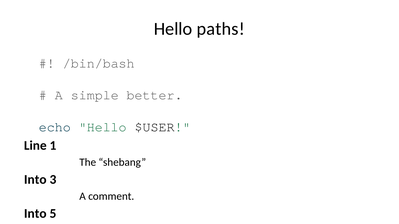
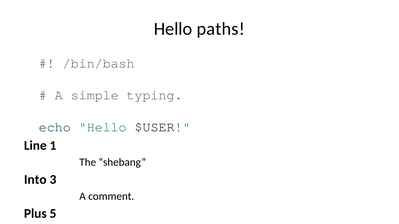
better: better -> typing (155, 95)
Into: Into -> Plus (35, 214)
